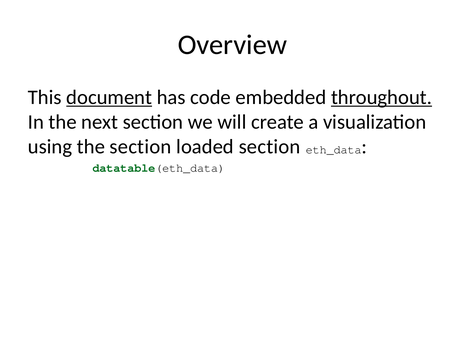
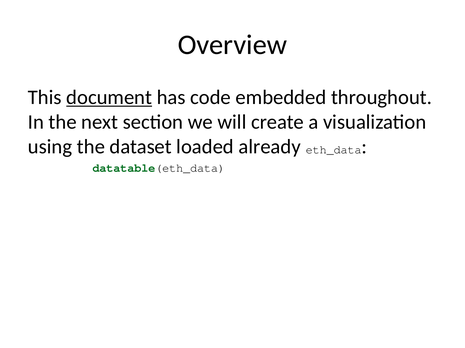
throughout underline: present -> none (381, 98)
the section: section -> dataset (141, 147)
loaded section: section -> already (270, 147)
